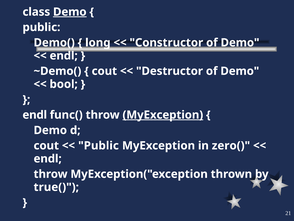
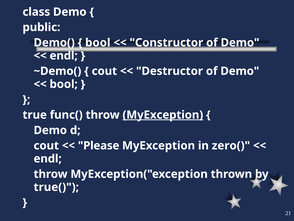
Demo underline: present -> none (70, 12)
long: long -> bool (98, 43)
endl: endl -> true (35, 115)
Public: Public -> Please (99, 145)
